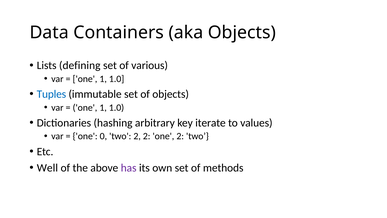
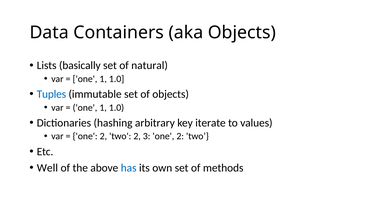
defining: defining -> basically (80, 65)
various: various -> natural (150, 65)
0: 0 -> 2 (103, 136)
2 2: 2 -> 3 (147, 136)
has colour: purple -> blue (129, 168)
